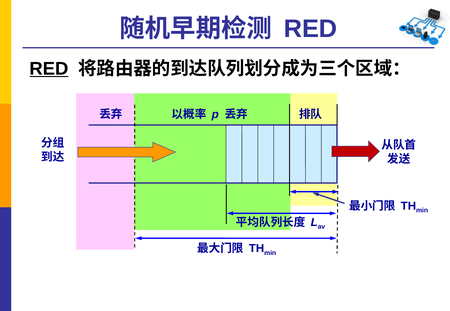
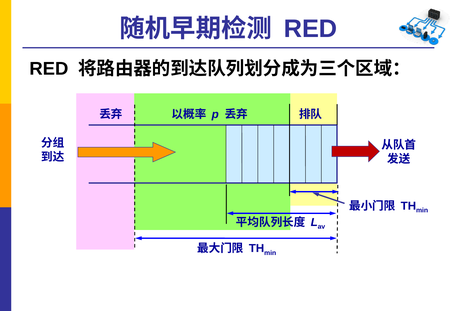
RED underline: present -> none (49, 69)
